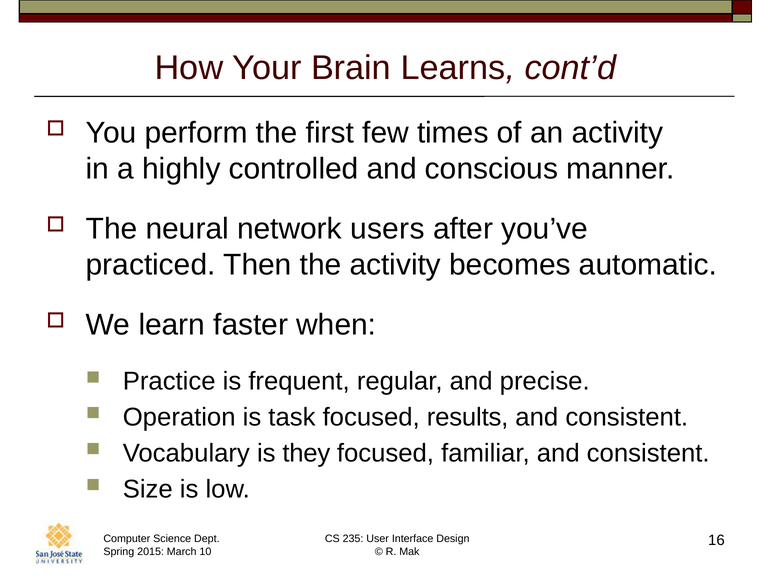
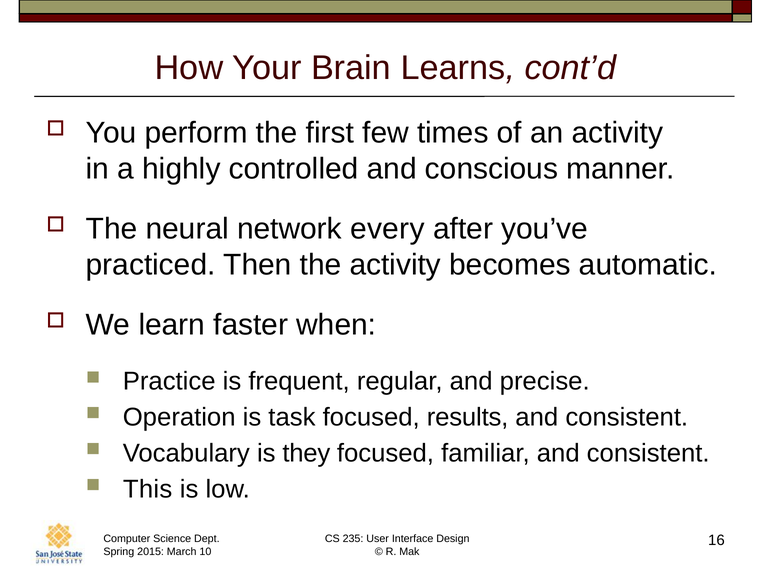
users: users -> every (387, 229)
Size: Size -> This (148, 489)
